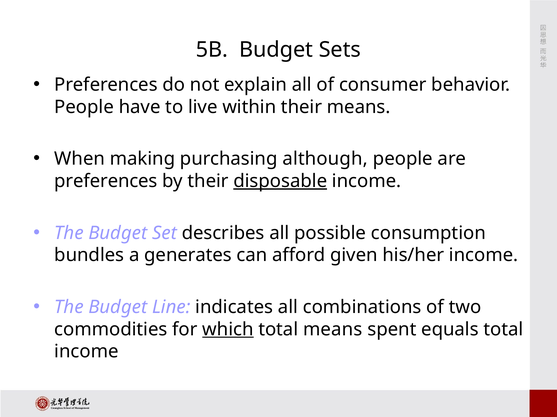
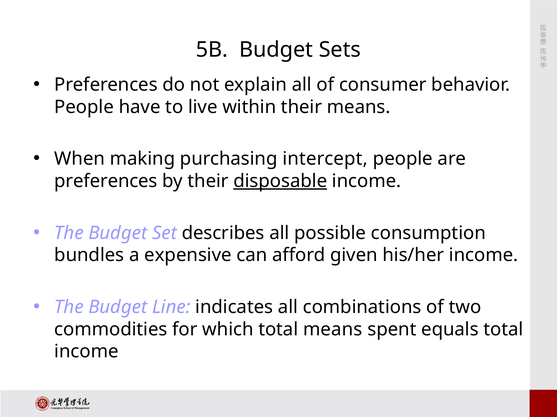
although: although -> intercept (325, 159)
generates: generates -> expensive (188, 256)
which underline: present -> none (228, 330)
